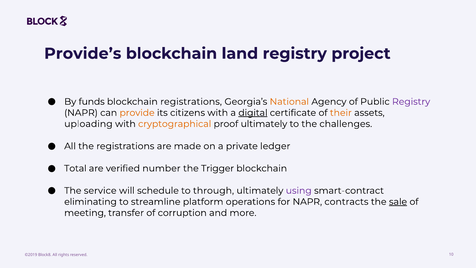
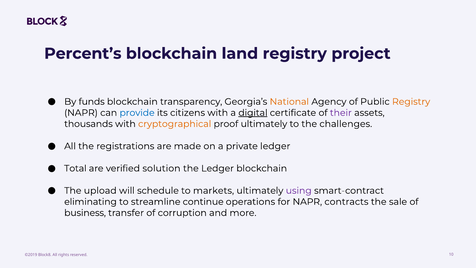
Provide’s: Provide’s -> Percent’s (83, 54)
blockchain registrations: registrations -> transparency (191, 102)
Registry colour: purple -> orange (411, 102)
provide colour: orange -> blue (137, 113)
their colour: orange -> purple (341, 113)
uploading: uploading -> thousands (89, 124)
number: number -> solution (161, 168)
the Trigger: Trigger -> Ledger (218, 168)
service: service -> upload (100, 190)
through: through -> markets (214, 190)
platform: platform -> continue (203, 202)
sale underline: present -> none (398, 202)
meeting: meeting -> business (85, 213)
